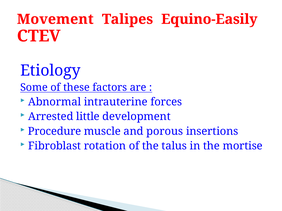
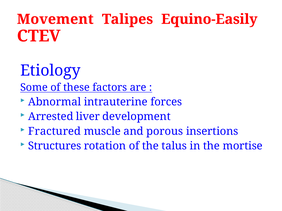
little: little -> liver (88, 117)
Procedure: Procedure -> Fractured (55, 132)
Fibroblast: Fibroblast -> Structures (55, 146)
